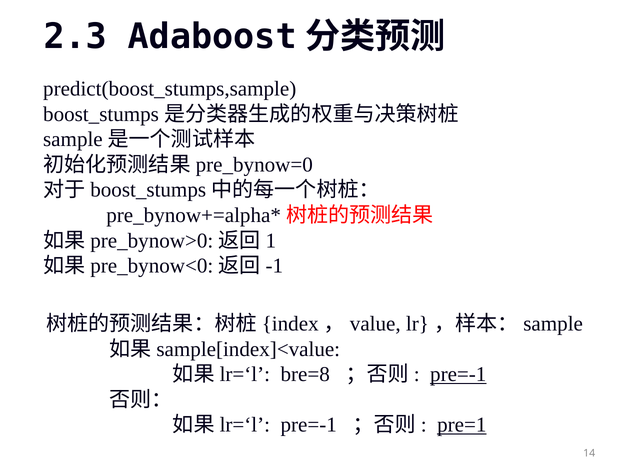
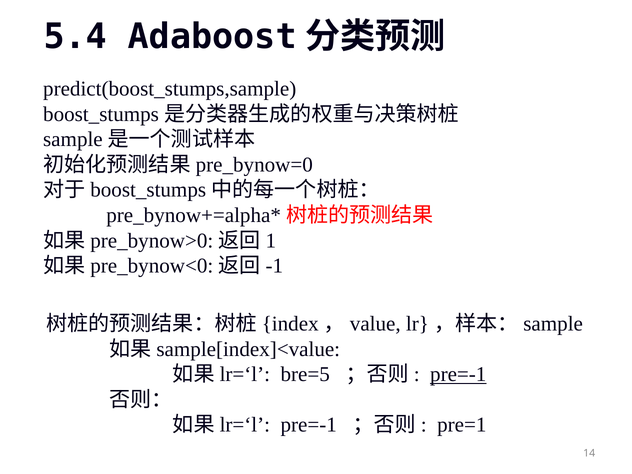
2.3: 2.3 -> 5.4 (75, 37)
bre=8: bre=8 -> bre=5 (305, 374)
pre=1 underline: present -> none (462, 425)
